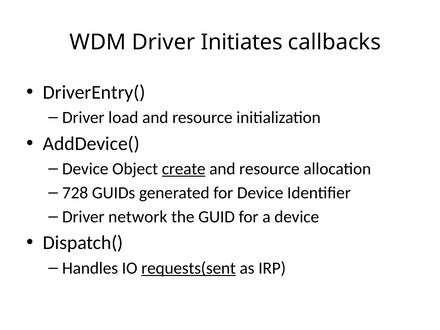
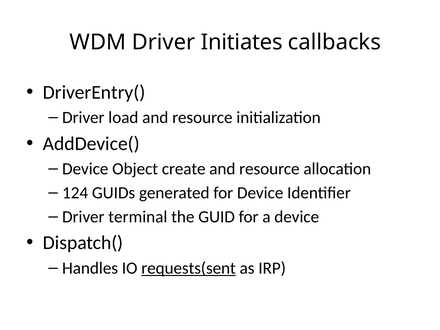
create underline: present -> none (184, 169)
728: 728 -> 124 (75, 193)
network: network -> terminal (138, 217)
